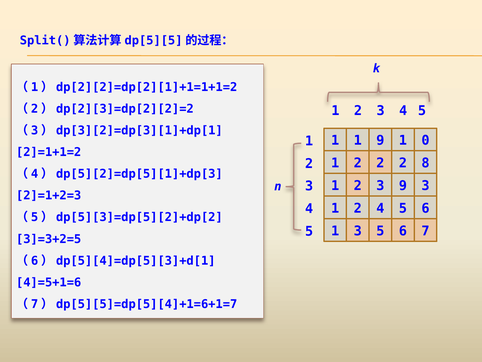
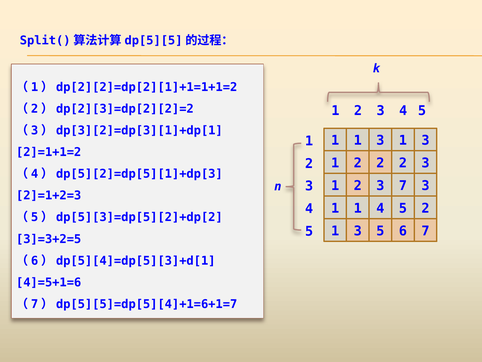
1 1 9: 9 -> 3 (380, 140)
0: 0 -> 3 (426, 140)
8: 8 -> 3 (426, 163)
3 9: 9 -> 7 (403, 185)
2: 2 -> 1 (358, 208)
4 5 6: 6 -> 2 (426, 208)
